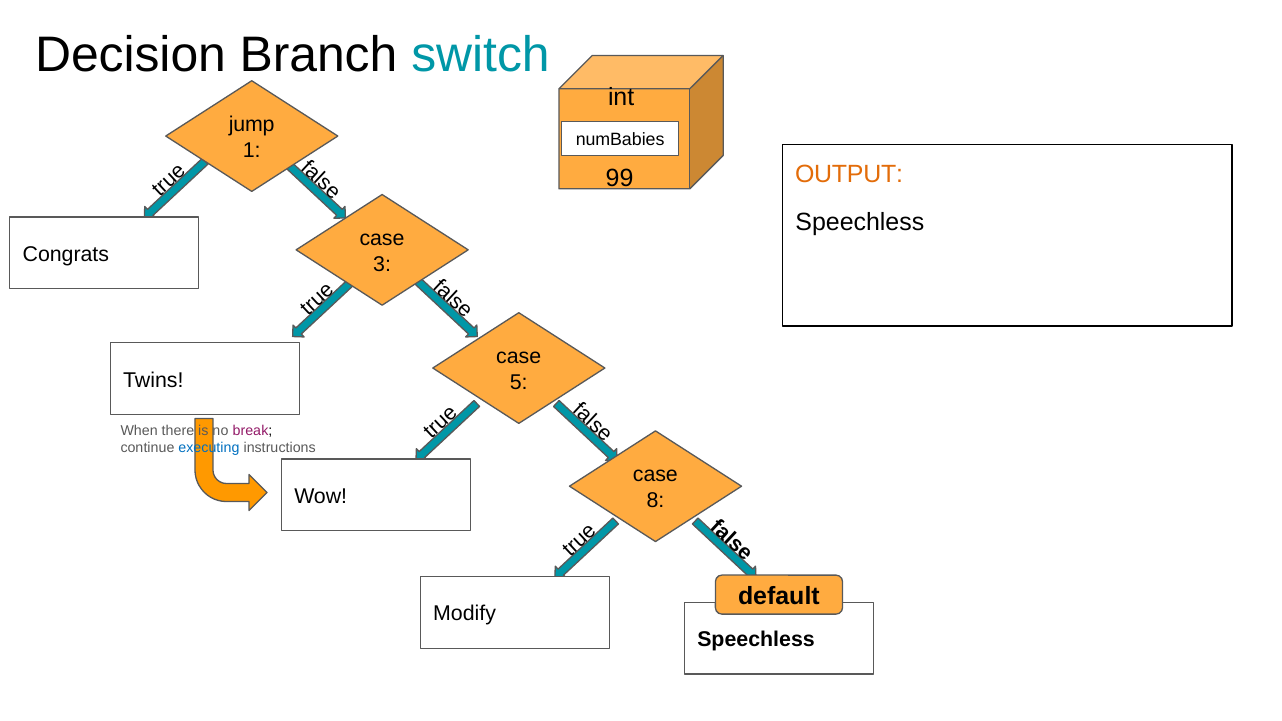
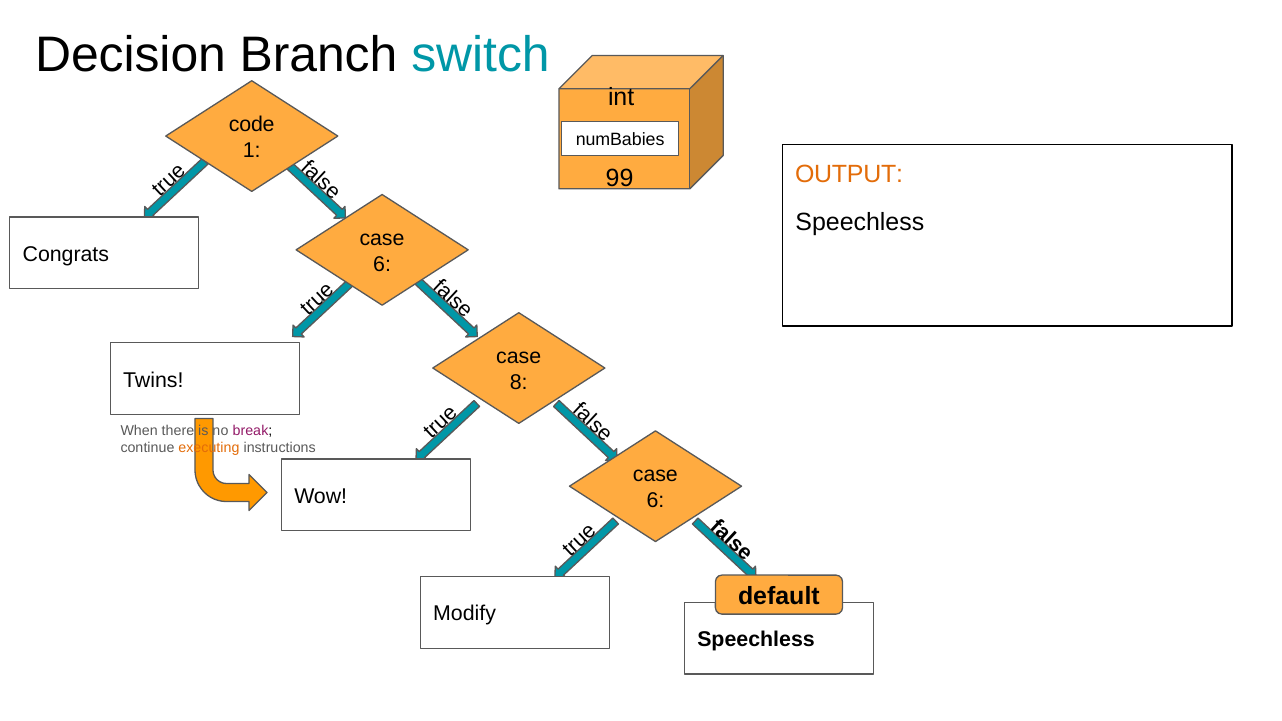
jump: jump -> code (252, 125)
3: 3 -> 6 (382, 264)
5: 5 -> 8 (519, 382)
executing colour: blue -> orange (209, 448)
8: 8 -> 6 (655, 501)
